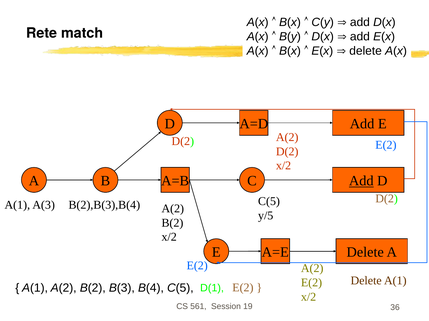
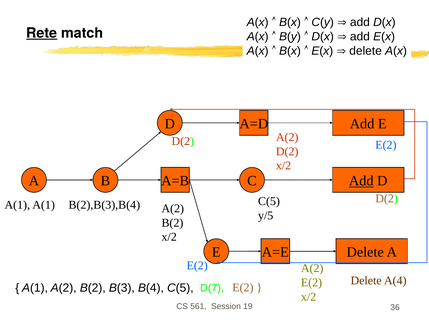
Rete underline: none -> present (42, 33)
A(1 A(3: A(3 -> A(1 (44, 205)
Delete A(1: A(1 -> A(4 (395, 281)
D(1: D(1 -> D(7 (212, 289)
